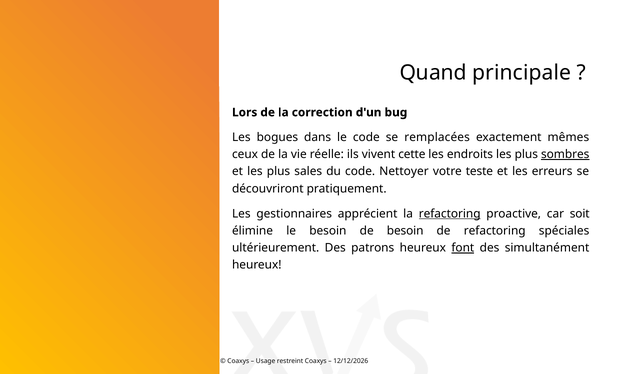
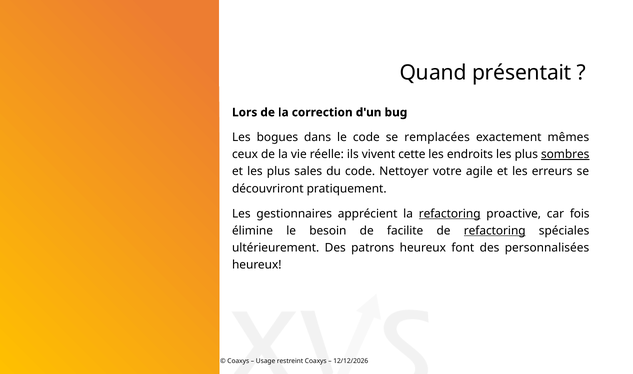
principale: principale -> présentait (522, 73)
teste: teste -> agile (479, 171)
soit: soit -> fois (580, 214)
besoin: besoin -> facilite (405, 231)
refactoring underline: none -> present (495, 231)
font underline: present -> none (463, 248)
simultanément: simultanément -> personnalisées (547, 248)
